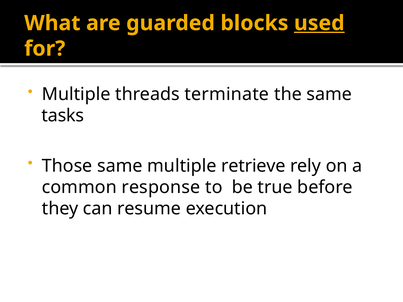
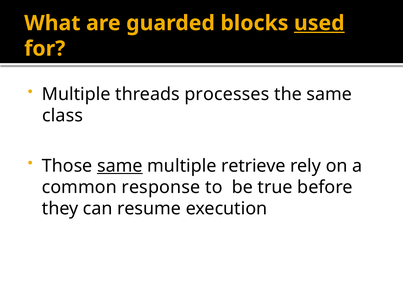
terminate: terminate -> processes (227, 94)
tasks: tasks -> class (63, 116)
same underline: none -> present (120, 166)
